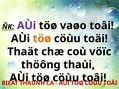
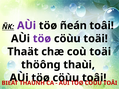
vaøo: vaøo -> ñeán (73, 26)
töø colour: orange -> purple (42, 39)
coù vöïc: vöïc -> toäi (100, 52)
